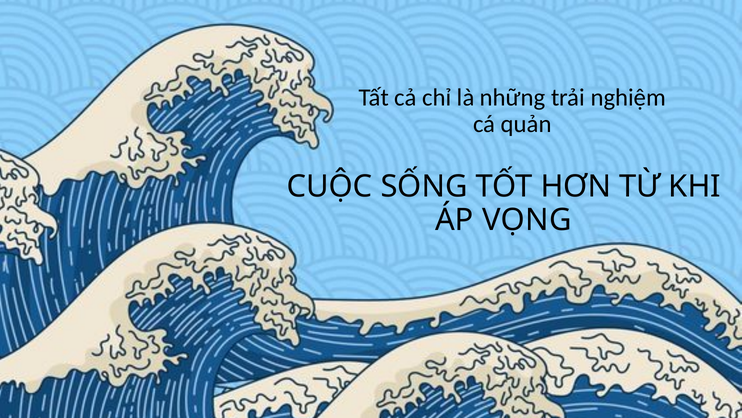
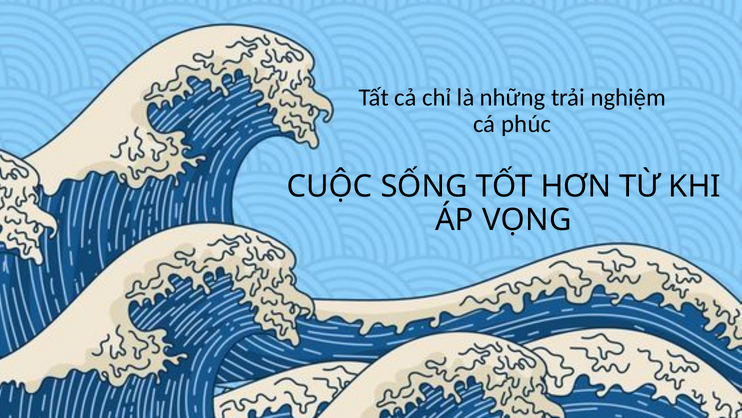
quản: quản -> phúc (526, 124)
